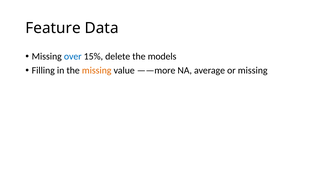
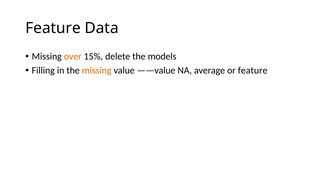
over colour: blue -> orange (73, 56)
——more: ——more -> ——value (156, 70)
or missing: missing -> feature (253, 70)
